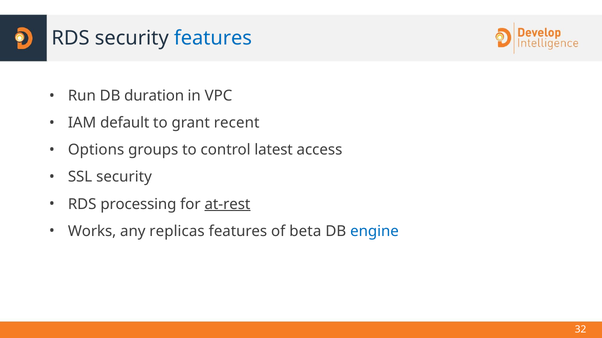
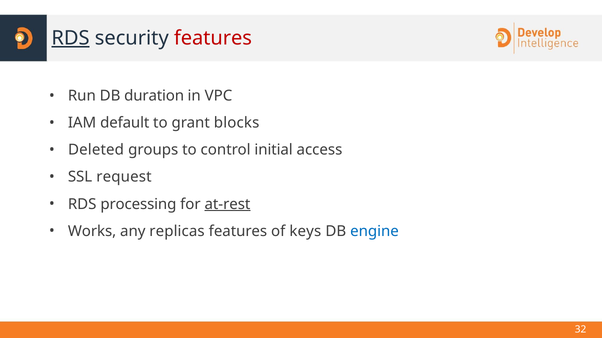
RDS underline: none -> present (71, 38)
features colour: blue -> red (213, 38)
recent: recent -> blocks (237, 123)
Options: Options -> Deleted (96, 150)
latest: latest -> initial (274, 150)
SSL security: security -> request (124, 177)
beta: beta -> keys (305, 232)
